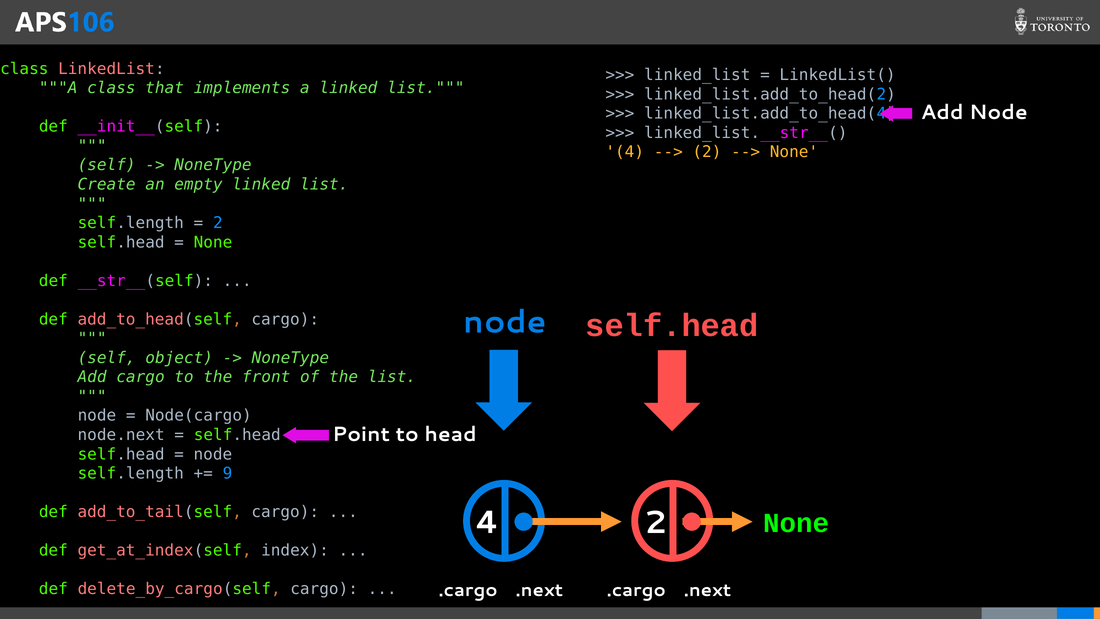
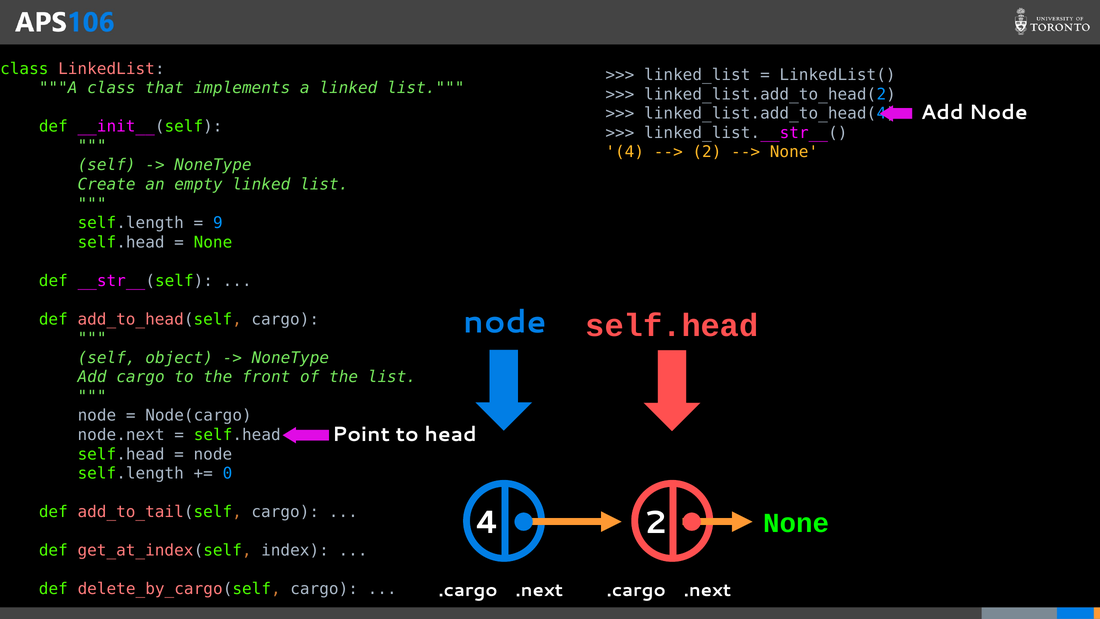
2: 2 -> 9 (218, 223)
9: 9 -> 0 (228, 473)
